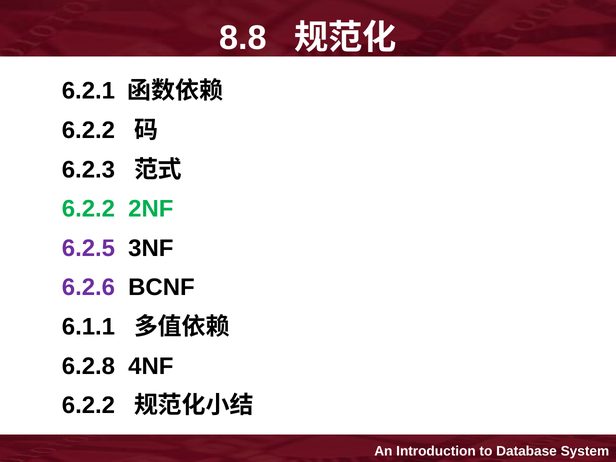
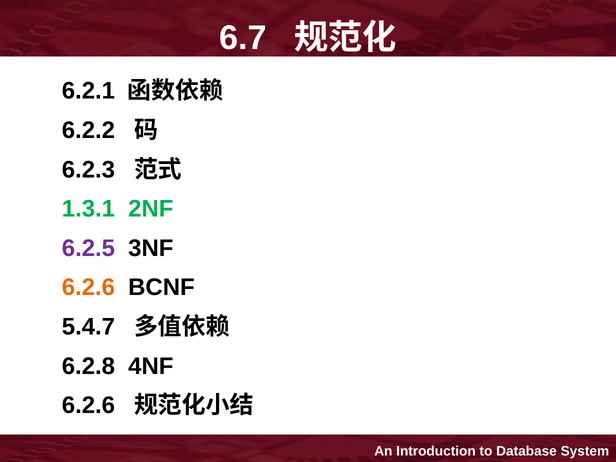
8.8: 8.8 -> 6.7 (243, 38)
6.2.2: 6.2.2 -> 1.3.1 (88, 209)
6.2.6 colour: purple -> orange (88, 288)
6.1.1: 6.1.1 -> 5.4.7 (88, 327)
6.2.2: 6.2.2 -> 6.2.6 (88, 405)
